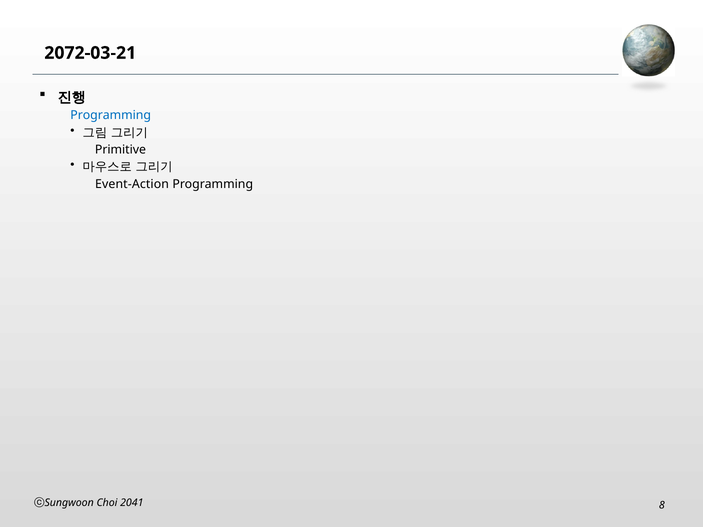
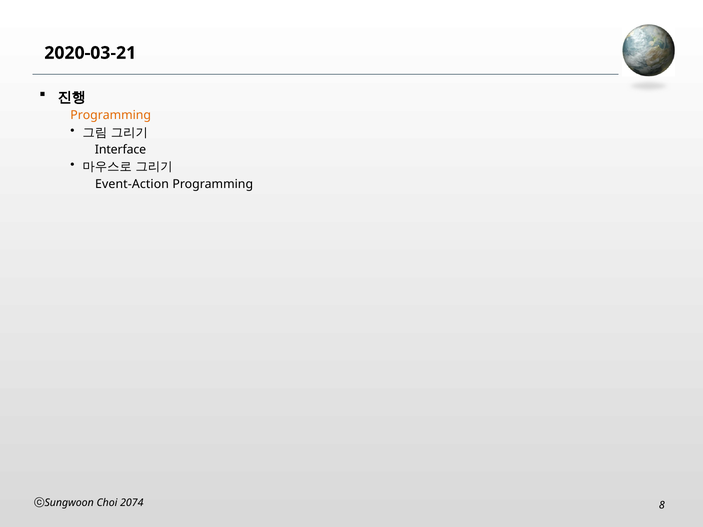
2072-03-21: 2072-03-21 -> 2020-03-21 (90, 53)
Programming colour: blue -> orange (111, 115)
Primitive: Primitive -> Interface (121, 150)
2041: 2041 -> 2074 (132, 503)
